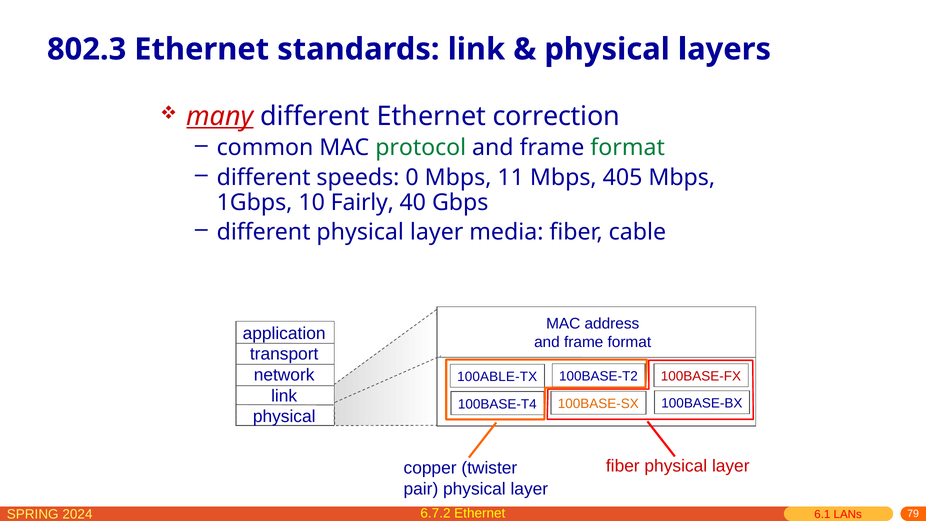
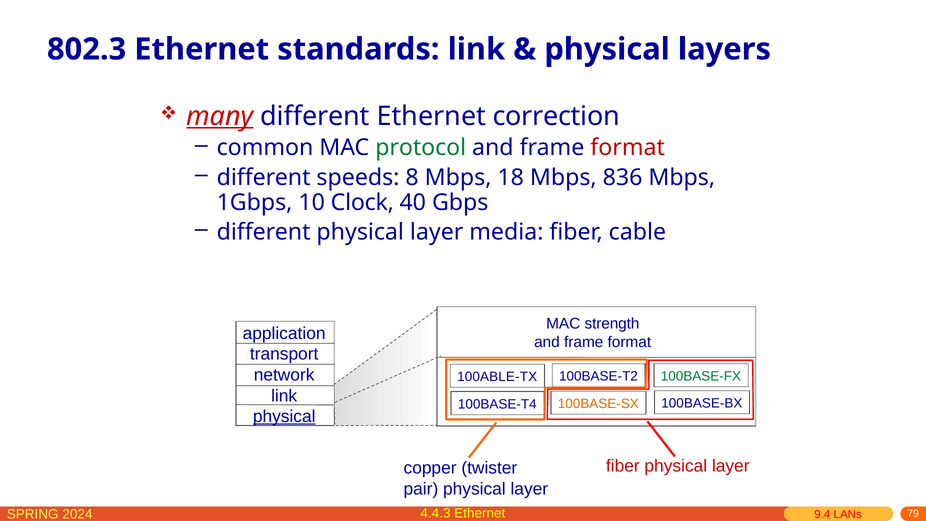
format colour: green -> red (628, 148)
0: 0 -> 8 (412, 177)
11: 11 -> 18 (511, 177)
405: 405 -> 836 (623, 177)
Fairly: Fairly -> Clock (362, 202)
address: address -> strength (612, 324)
100BASE-FX colour: red -> green (701, 376)
physical underline: none -> present (284, 417)
6.7.2: 6.7.2 -> 4.4.3 (435, 513)
6.1: 6.1 -> 9.4 (822, 514)
